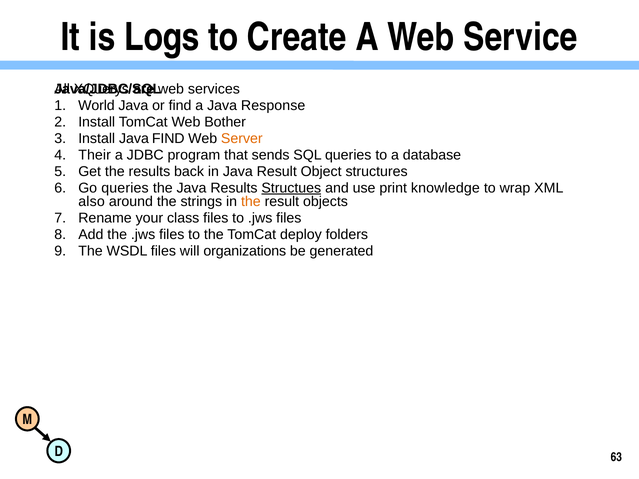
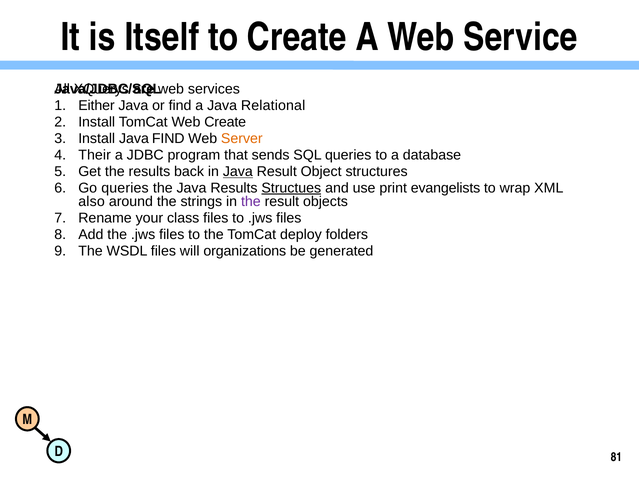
Logs: Logs -> Itself (162, 37)
World: World -> Either (96, 106)
Response: Response -> Relational (273, 106)
Web Bother: Bother -> Create (225, 122)
Java underline: none -> present (238, 172)
knowledge: knowledge -> evangelists (446, 188)
the colour: orange -> purple (251, 202)
63: 63 -> 81 (616, 457)
